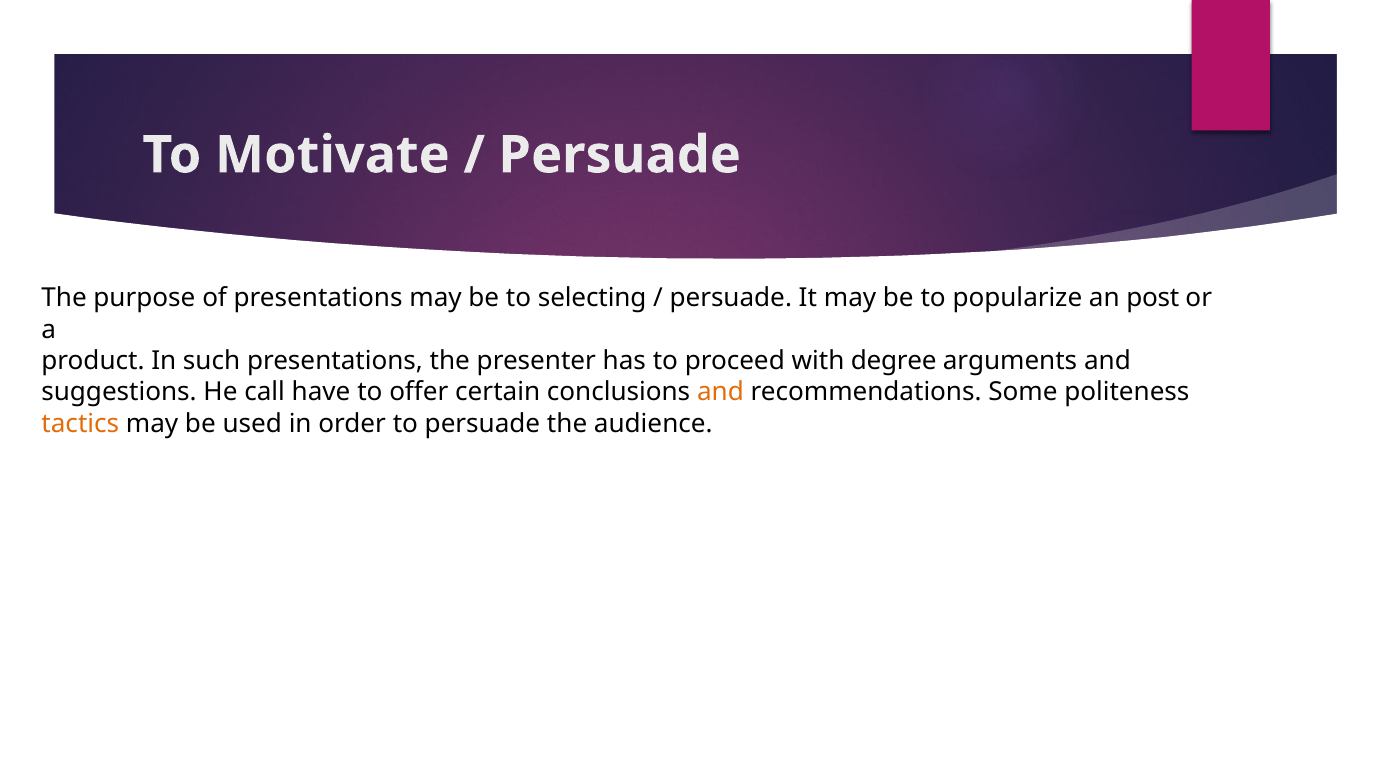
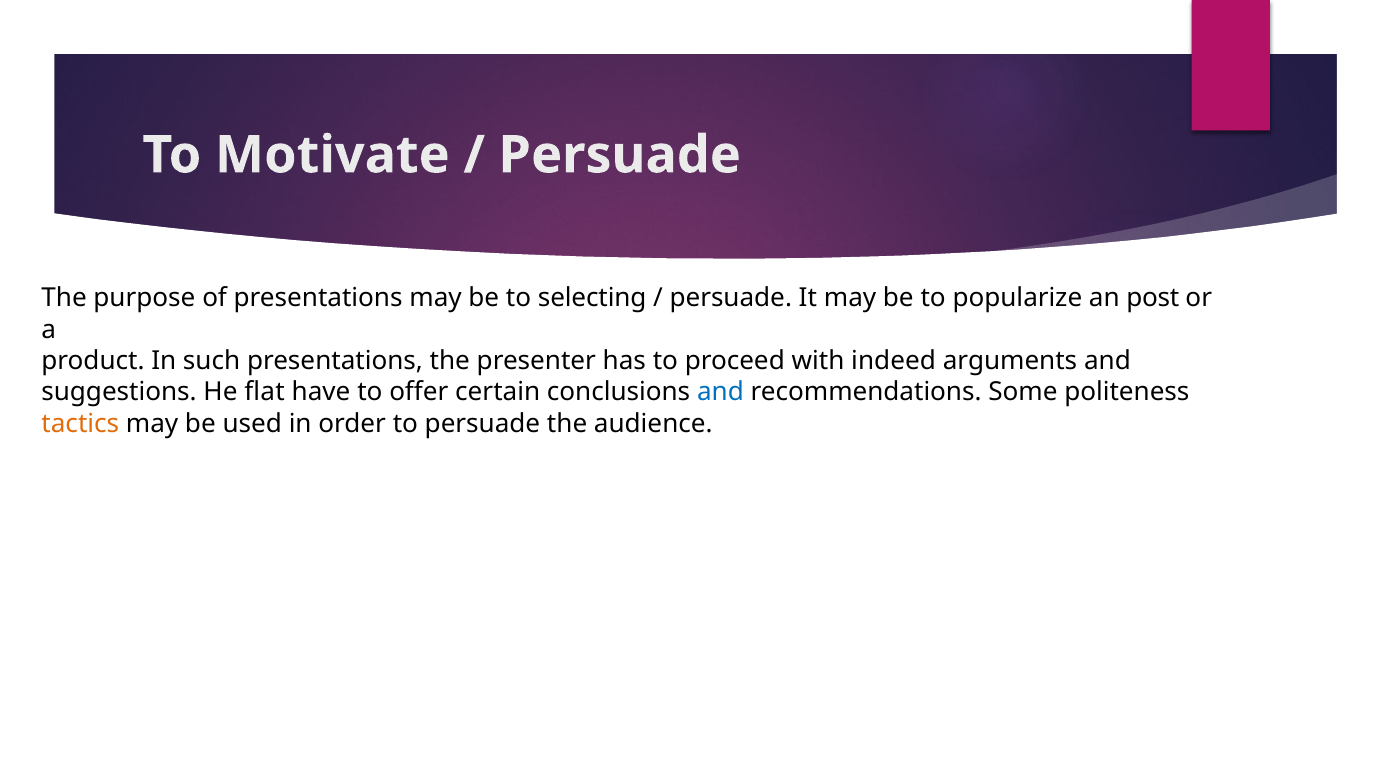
degree: degree -> indeed (894, 361)
call: call -> flat (264, 392)
and colour: orange -> blue (720, 392)
